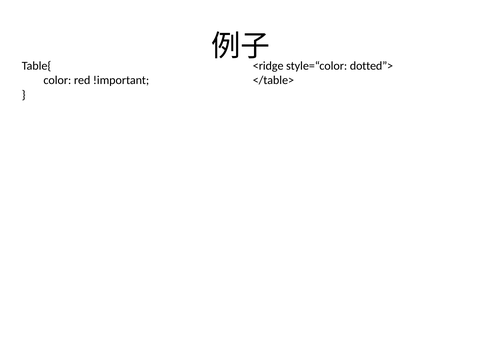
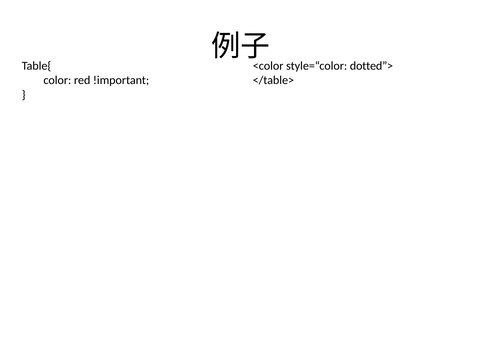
<ridge: <ridge -> <color (268, 66)
